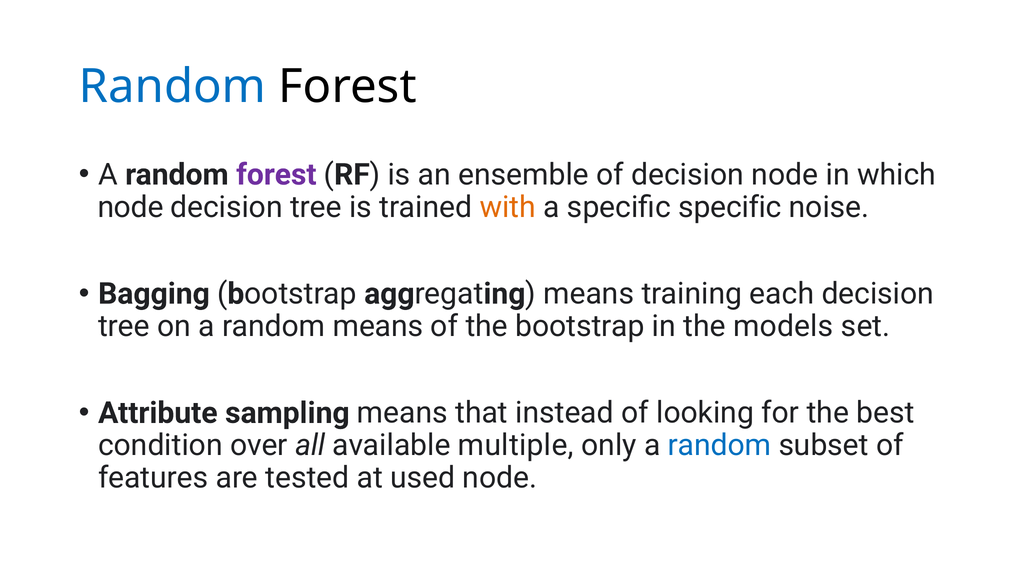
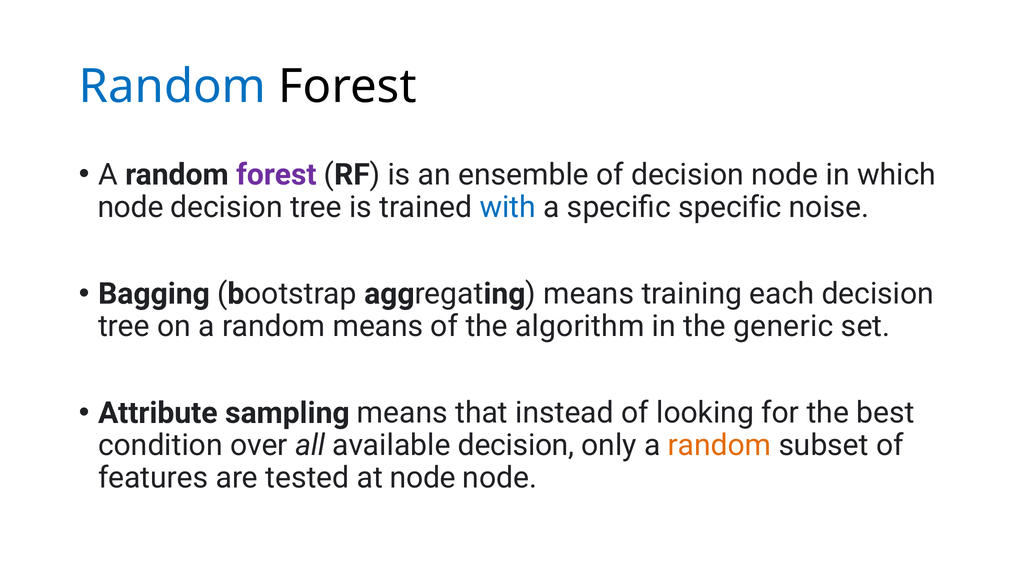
with colour: orange -> blue (508, 207)
the bootstrap: bootstrap -> algorithm (580, 326)
models: models -> generic (783, 326)
available multiple: multiple -> decision (516, 446)
random colour: blue -> orange (720, 446)
at used: used -> node (423, 478)
